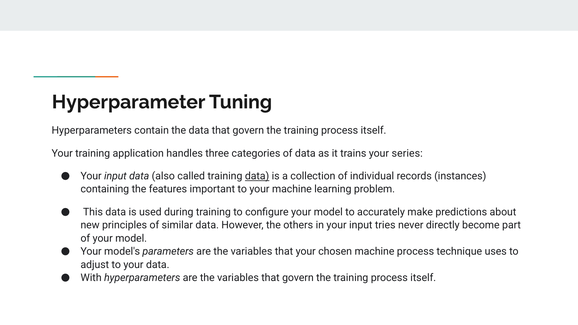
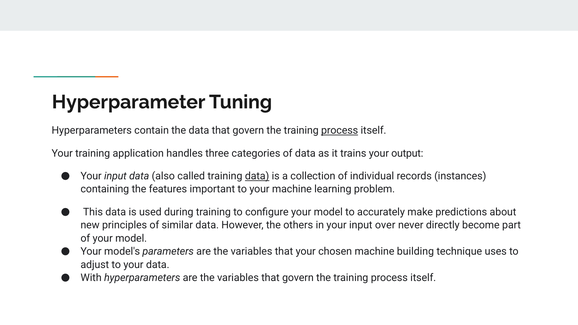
process underline: none -> present (340, 131)
series: series -> output (407, 153)
tries: tries -> over (385, 225)
machine process: process -> building (415, 252)
